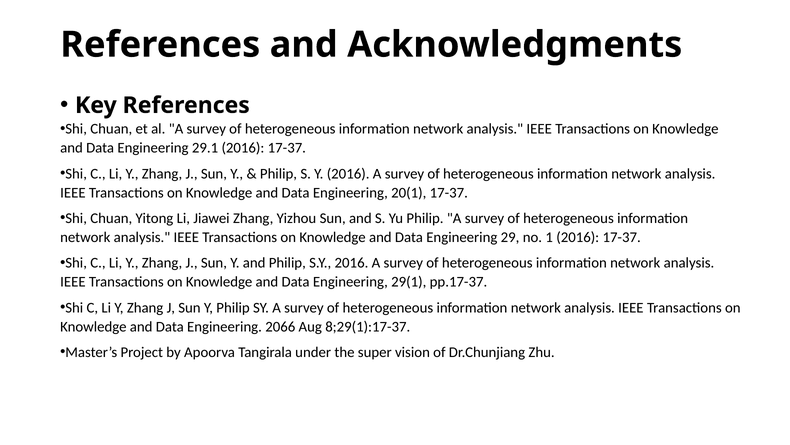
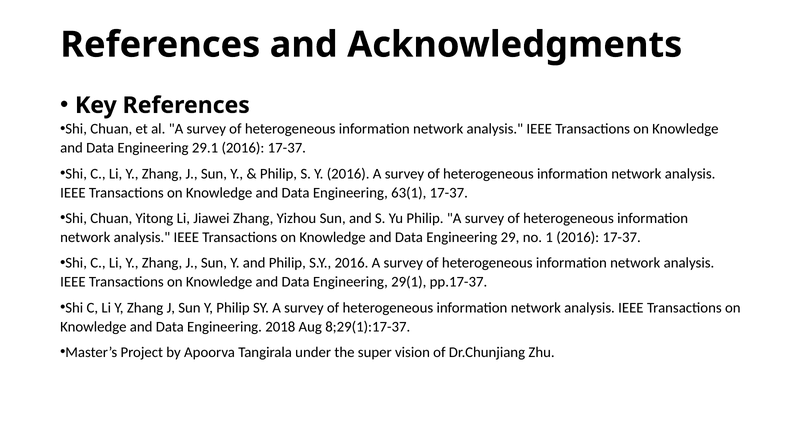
20(1: 20(1 -> 63(1 (409, 192)
2066: 2066 -> 2018 (280, 326)
